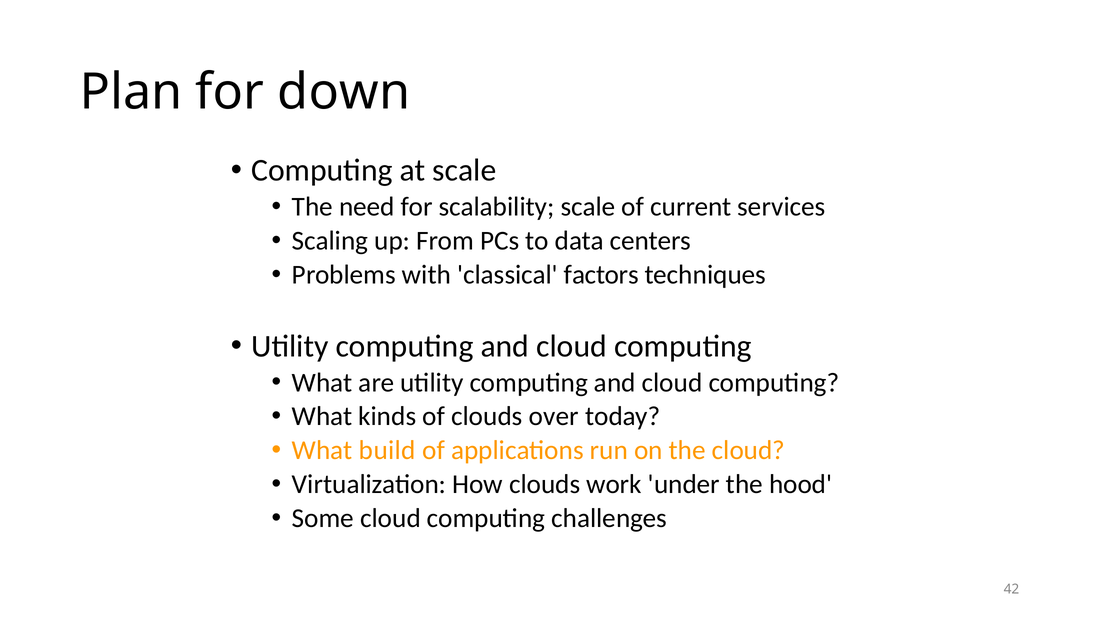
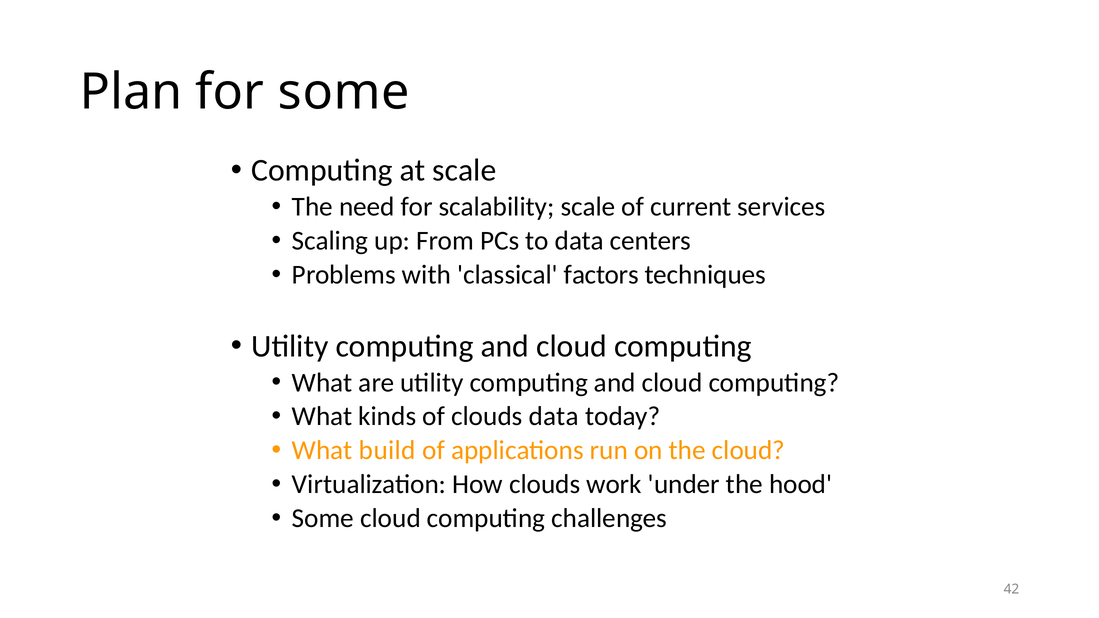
for down: down -> some (344, 92)
clouds over: over -> data (554, 417)
